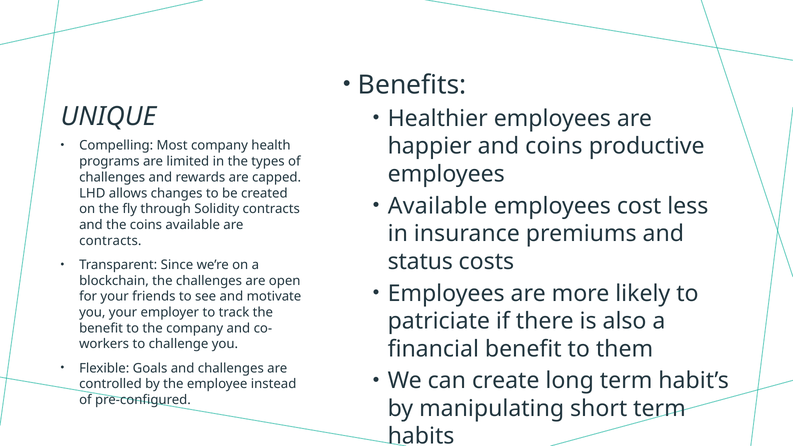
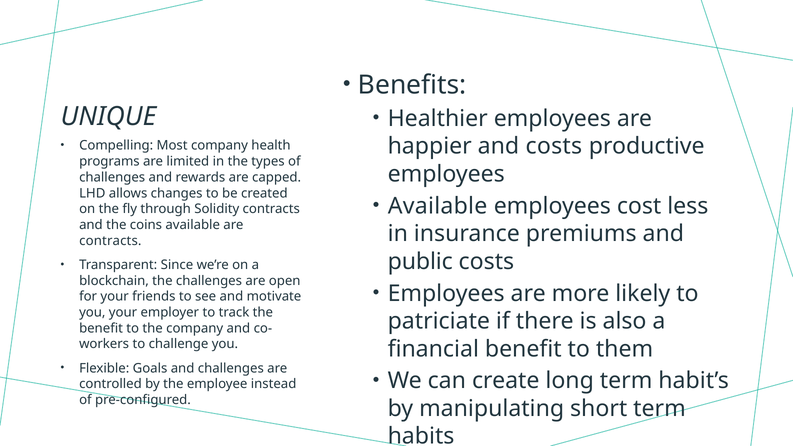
and coins: coins -> costs (554, 146)
status: status -> public (420, 262)
